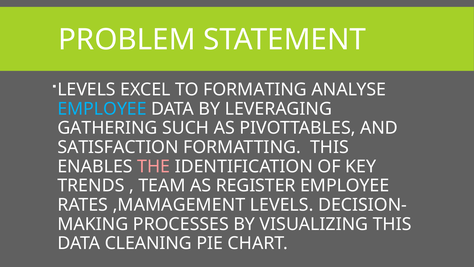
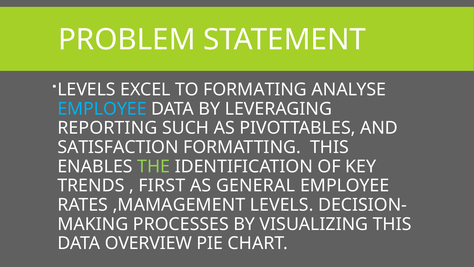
GATHERING: GATHERING -> REPORTING (107, 128)
THE colour: pink -> light green (154, 166)
TEAM: TEAM -> FIRST (162, 185)
REGISTER: REGISTER -> GENERAL (256, 185)
CLEANING: CLEANING -> OVERVIEW (148, 243)
